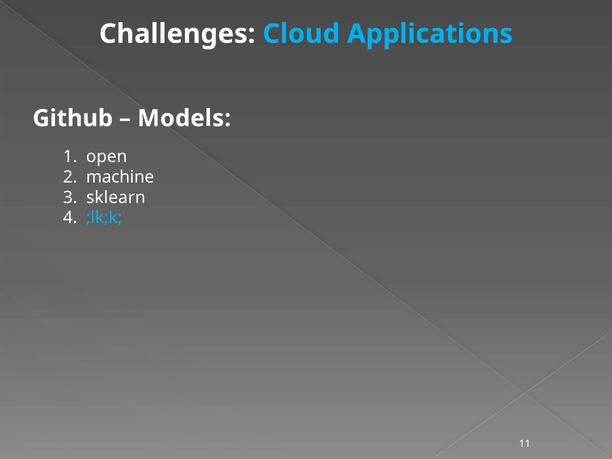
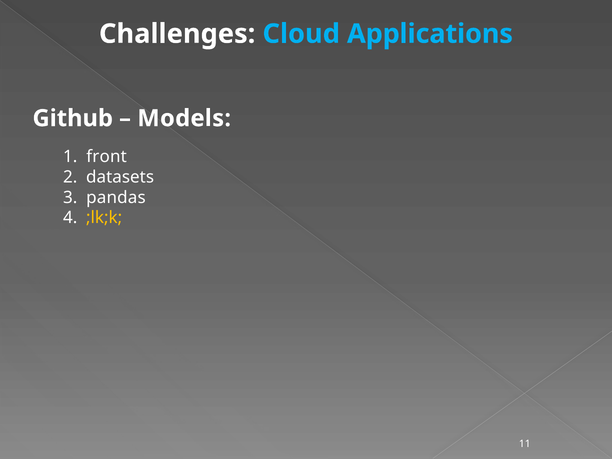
open: open -> front (107, 157)
machine: machine -> datasets (120, 177)
sklearn: sklearn -> pandas (116, 197)
;lk;k colour: light blue -> yellow (104, 218)
